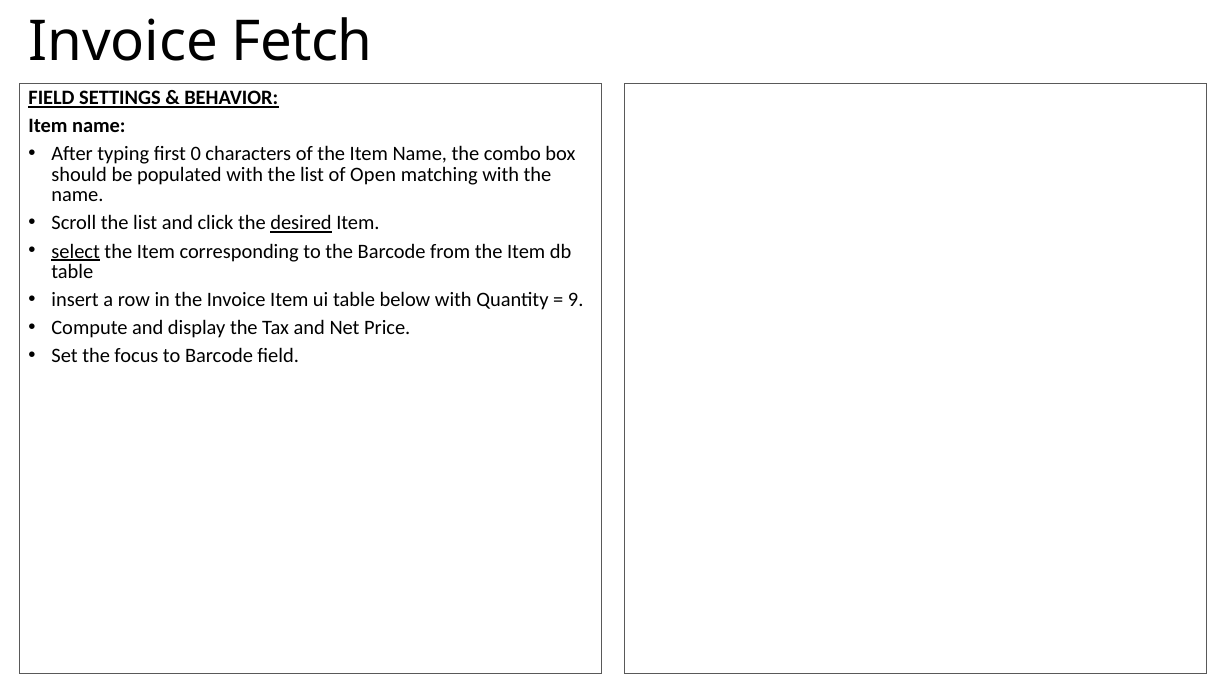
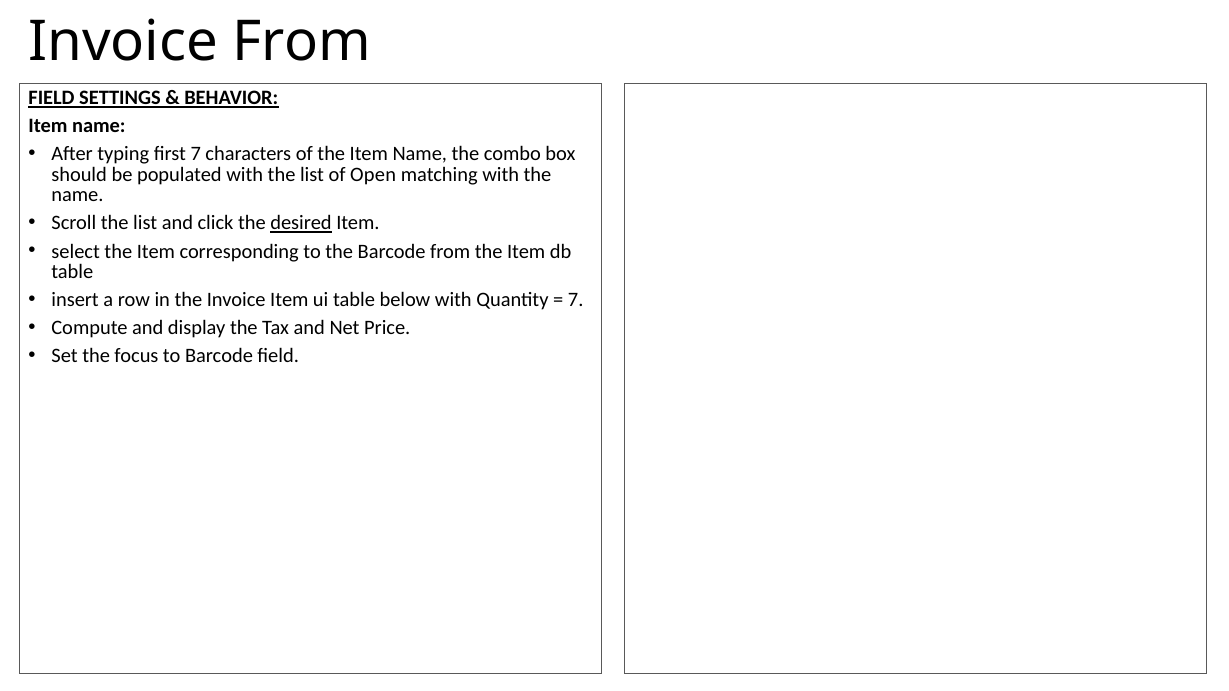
Invoice Fetch: Fetch -> From (302, 42)
first 0: 0 -> 7 (196, 154)
select underline: present -> none (76, 251)
9: 9 -> 7 (576, 300)
